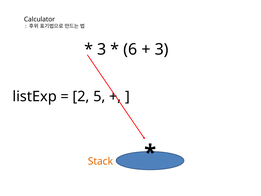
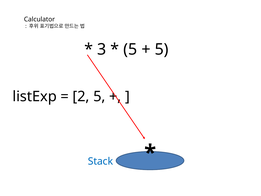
6: 6 -> 5 (130, 49)
3: 3 -> 5 (162, 49)
Stack colour: orange -> blue (100, 161)
